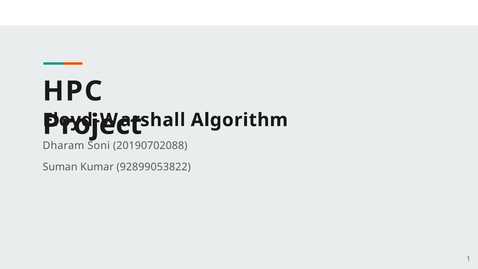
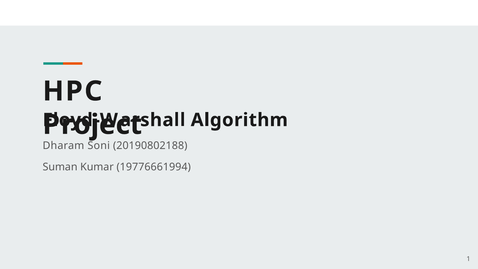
20190702088: 20190702088 -> 20190802188 (150, 146)
92899053822: 92899053822 -> 19776661994 (154, 167)
